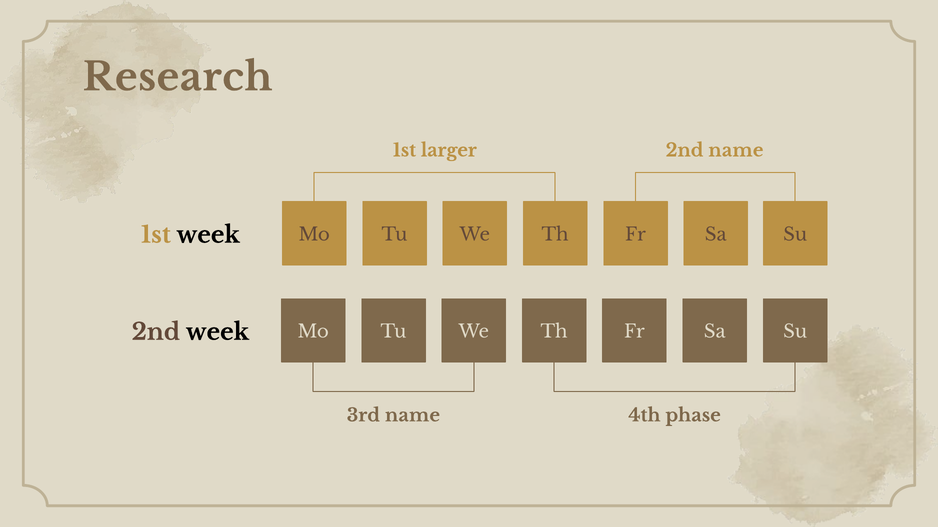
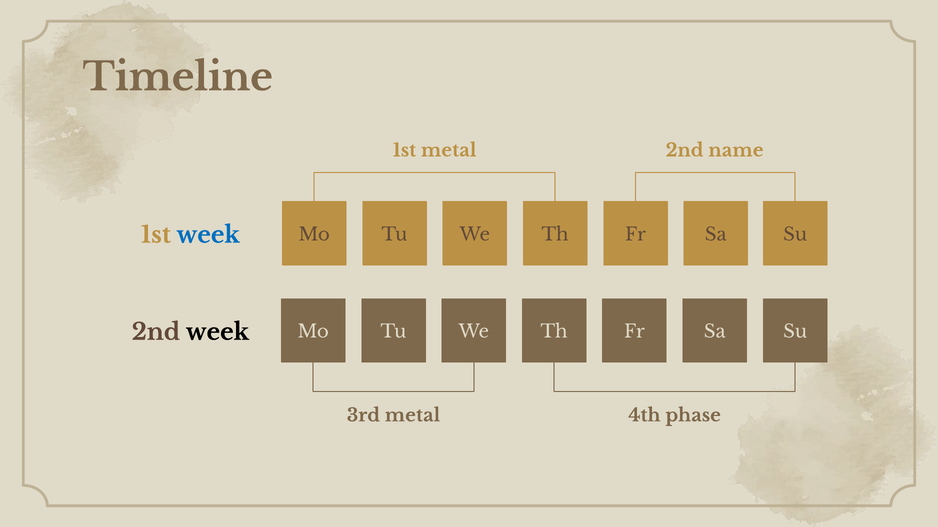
Research: Research -> Timeline (178, 78)
1st larger: larger -> metal (449, 151)
week colour: black -> blue (208, 235)
3rd name: name -> metal (413, 416)
